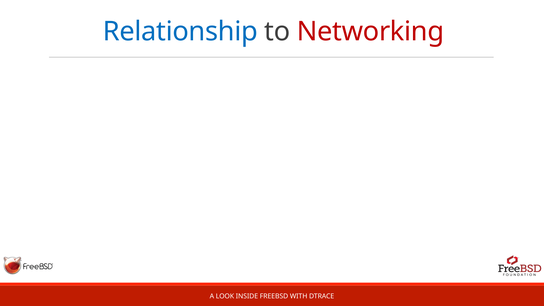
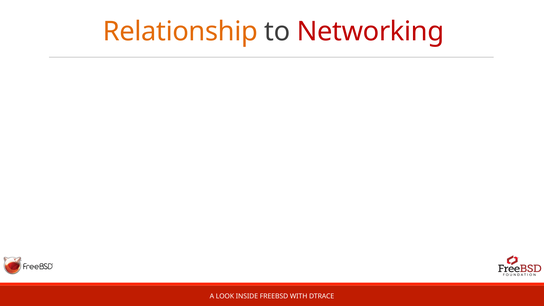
Relationship colour: blue -> orange (180, 32)
